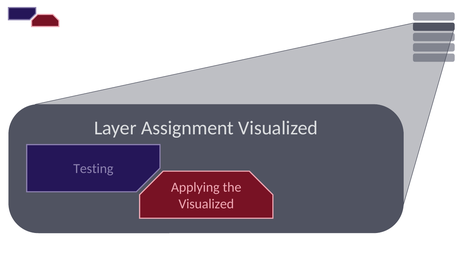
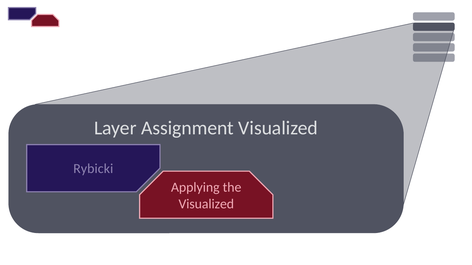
Testing: Testing -> Rybicki (93, 169)
